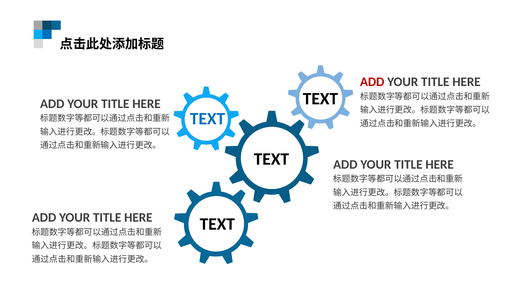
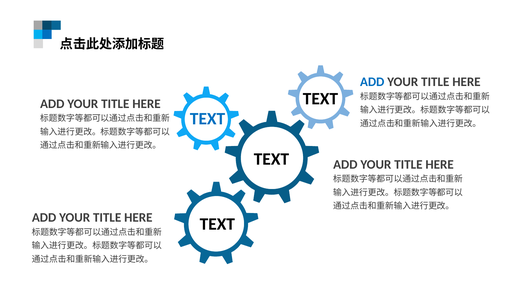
ADD colour: red -> blue (372, 82)
